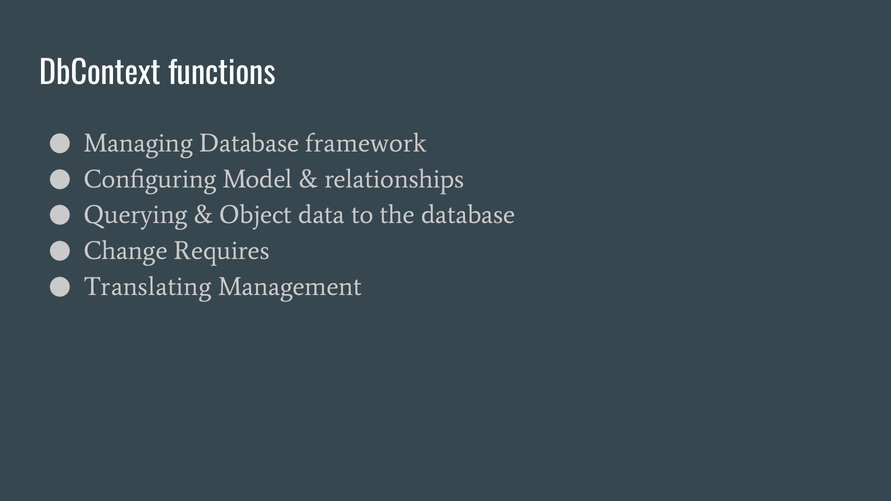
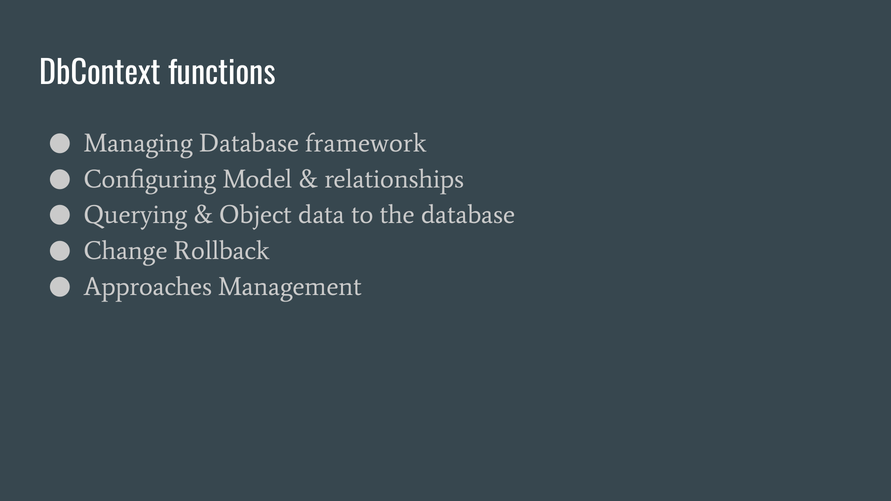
Requires: Requires -> Rollback (222, 251)
Translating: Translating -> Approaches (148, 287)
